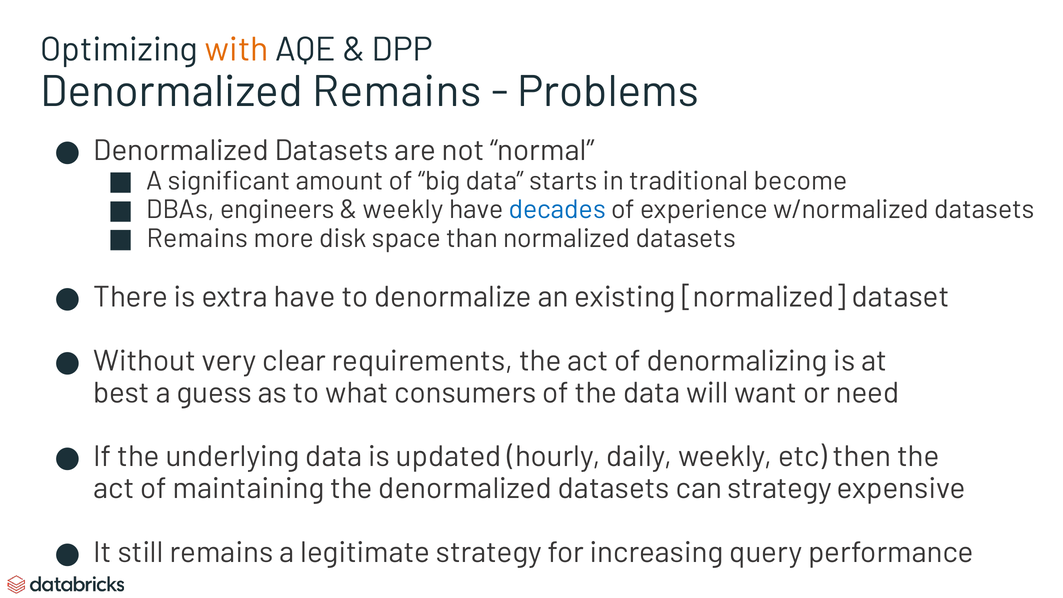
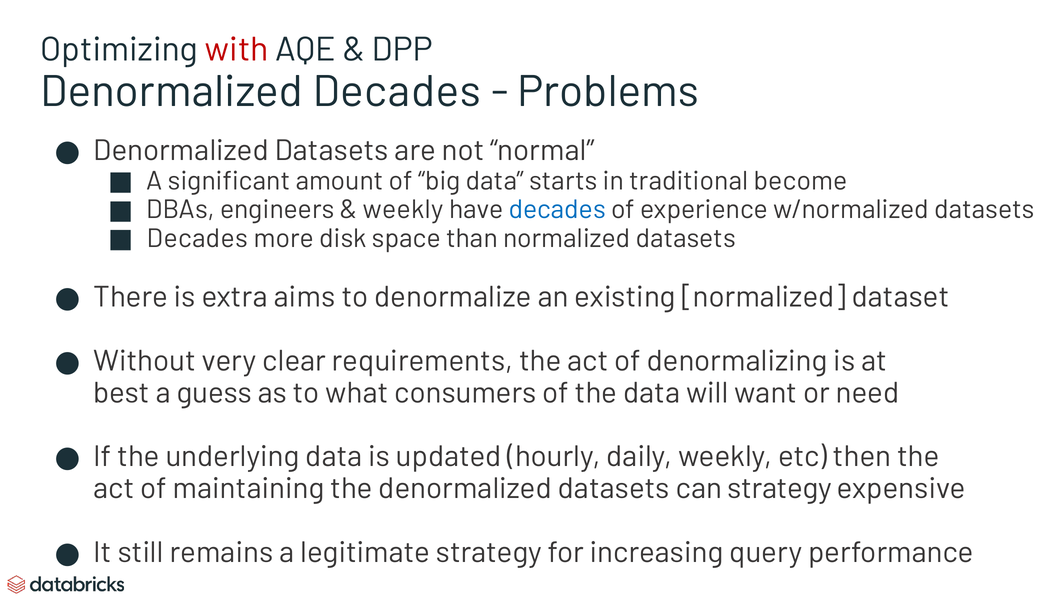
with colour: orange -> red (237, 49)
Denormalized Remains: Remains -> Decades (397, 92)
Remains: Remains -> Decades (197, 238)
extra have: have -> aims (305, 297)
